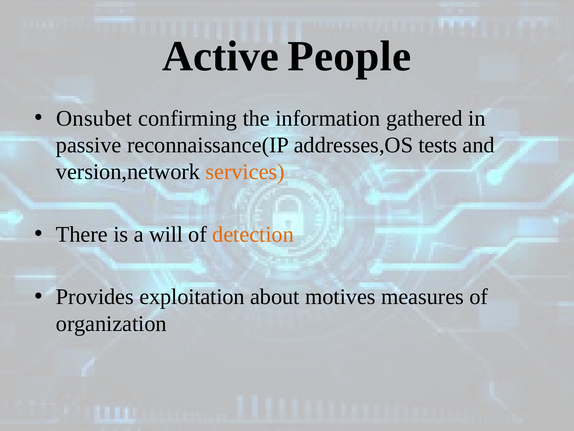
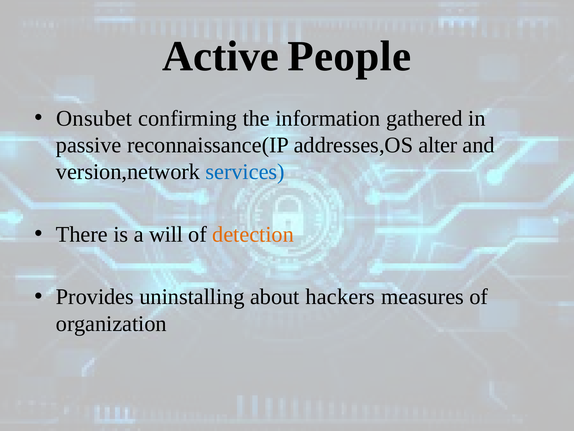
tests: tests -> alter (438, 145)
services colour: orange -> blue (245, 172)
exploitation: exploitation -> uninstalling (192, 297)
motives: motives -> hackers (340, 297)
